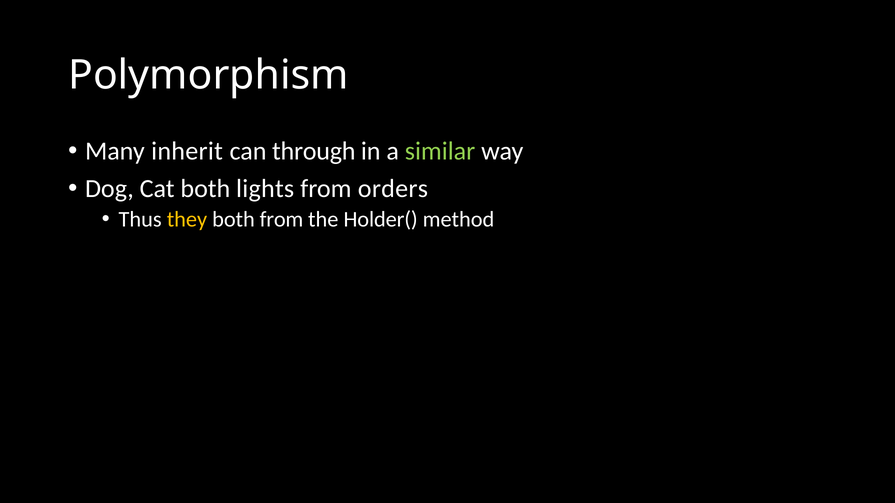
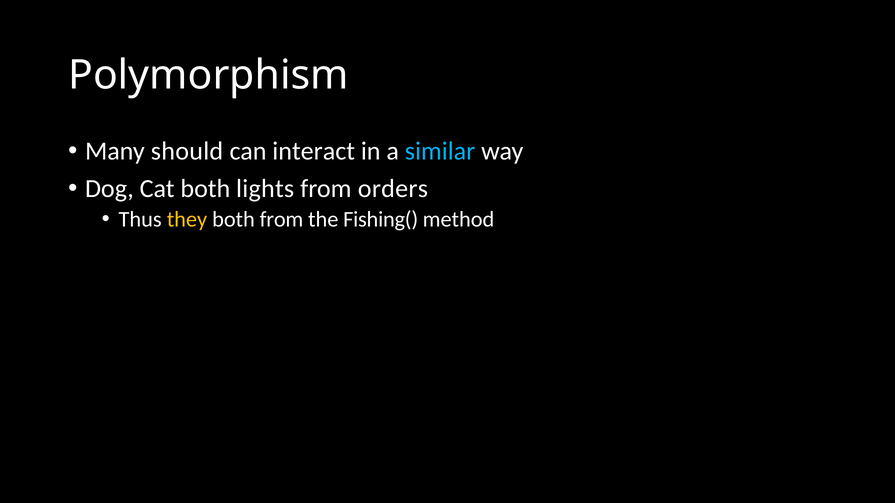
inherit: inherit -> should (187, 151)
through: through -> interact (314, 151)
similar colour: light green -> light blue (440, 151)
Holder(: Holder( -> Fishing( (381, 220)
